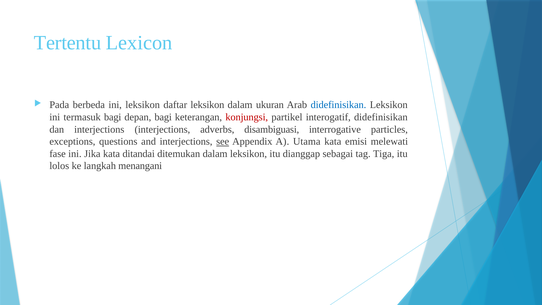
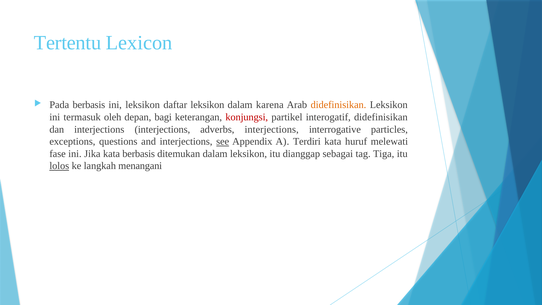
Pada berbeda: berbeda -> berbasis (89, 105)
ukuran: ukuran -> karena (270, 105)
didefinisikan colour: blue -> orange (338, 105)
termasuk bagi: bagi -> oleh (113, 117)
adverbs disambiguasi: disambiguasi -> interjections (272, 129)
Utama: Utama -> Terdiri (307, 141)
emisi: emisi -> huruf (356, 141)
kata ditandai: ditandai -> berbasis (139, 154)
lolos underline: none -> present (59, 166)
